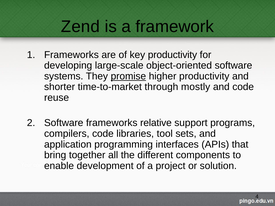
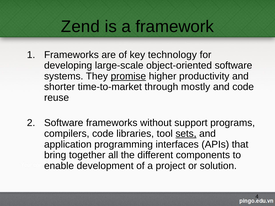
key productivity: productivity -> technology (172, 55)
relative: relative -> without (156, 123)
sets underline: none -> present (186, 134)
